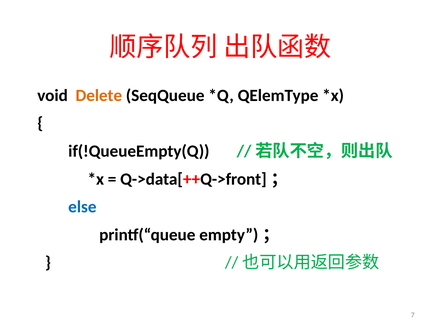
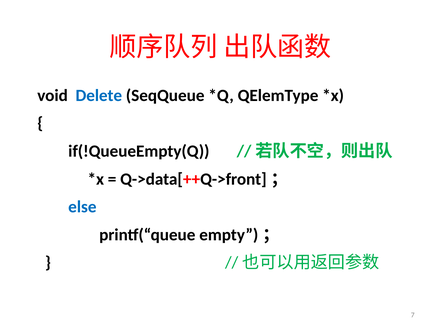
Delete colour: orange -> blue (99, 96)
